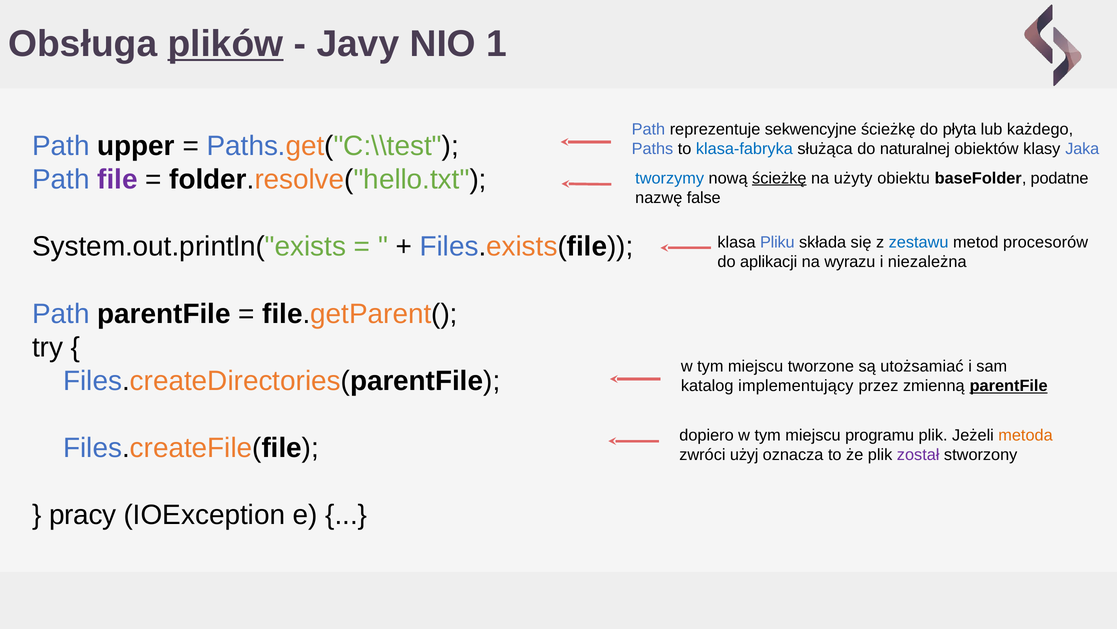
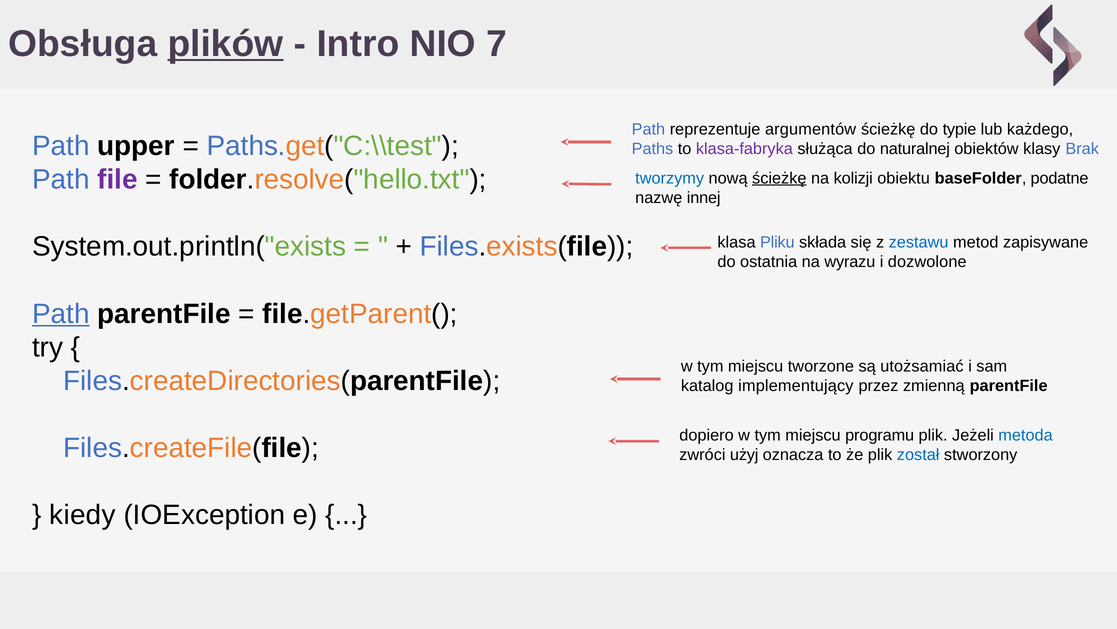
Javy: Javy -> Intro (358, 44)
1: 1 -> 7 (497, 44)
sekwencyjne: sekwencyjne -> argumentów (811, 129)
płyta: płyta -> typie (960, 129)
klasa-fabryka colour: blue -> purple (744, 149)
Jaka: Jaka -> Brak (1082, 149)
użyty: użyty -> kolizji (853, 178)
false: false -> innej (704, 198)
procesorów: procesorów -> zapisywane (1046, 242)
aplikacji: aplikacji -> ostatnia (769, 262)
niezależna: niezależna -> dozwolone (927, 262)
Path underline: none -> present (61, 314)
parentFile underline: present -> none (1009, 386)
metoda colour: orange -> blue (1026, 435)
został colour: purple -> blue (918, 455)
pracy: pracy -> kiedy (82, 515)
